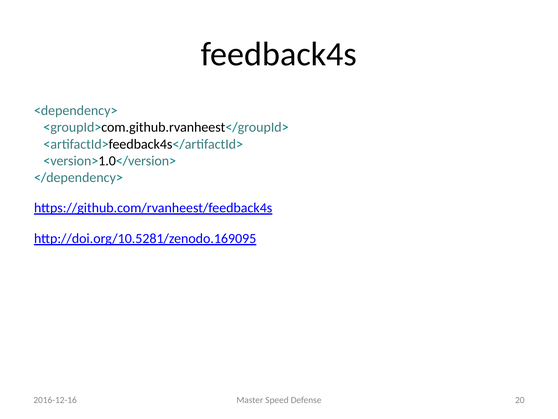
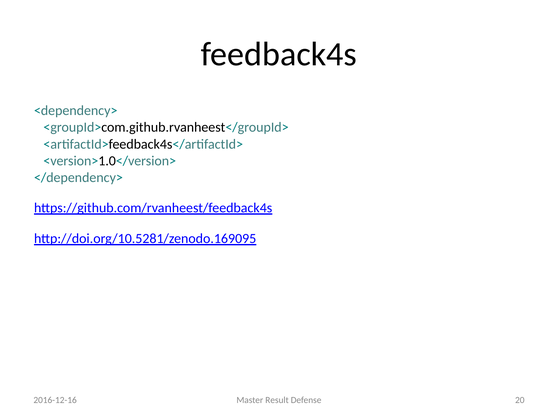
Speed: Speed -> Result (277, 400)
